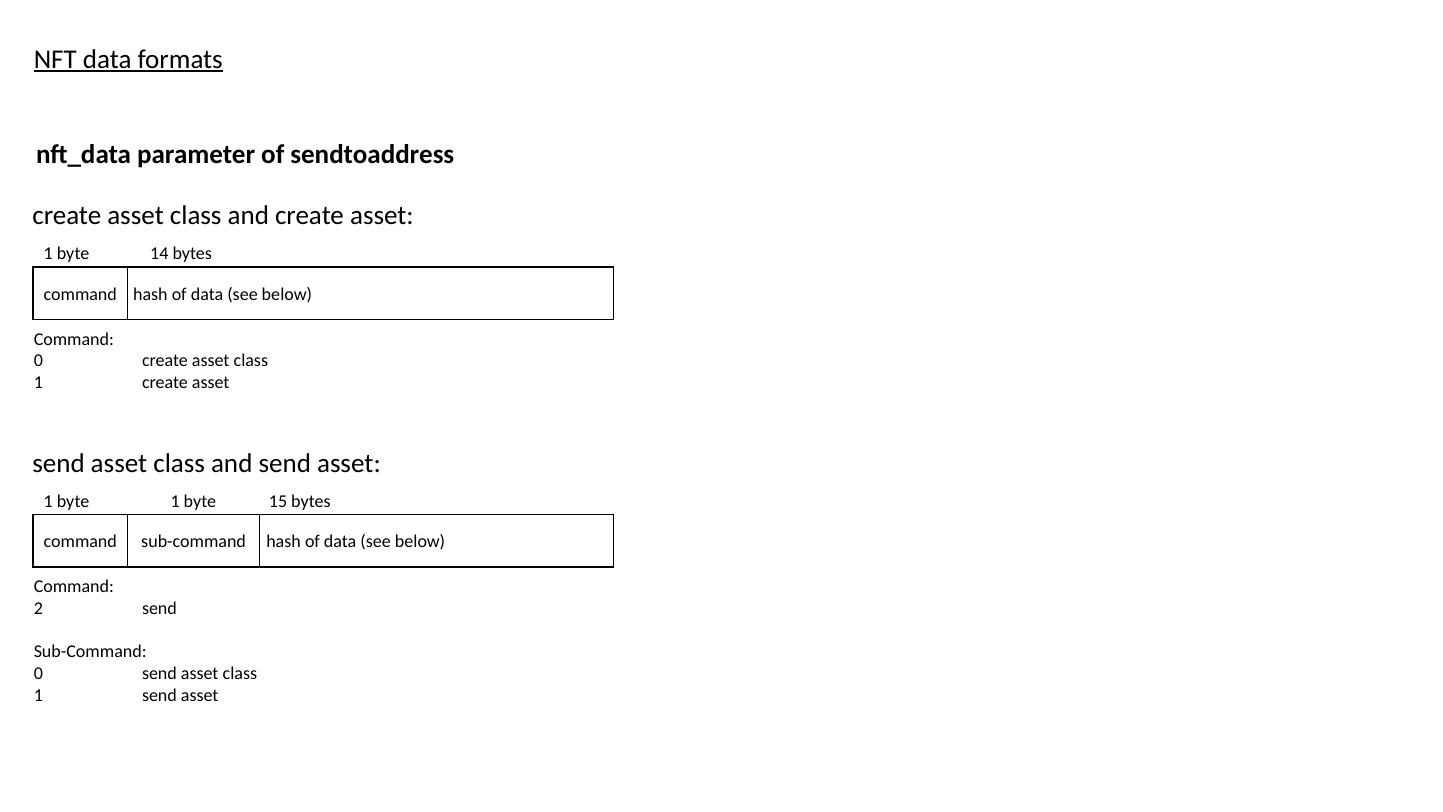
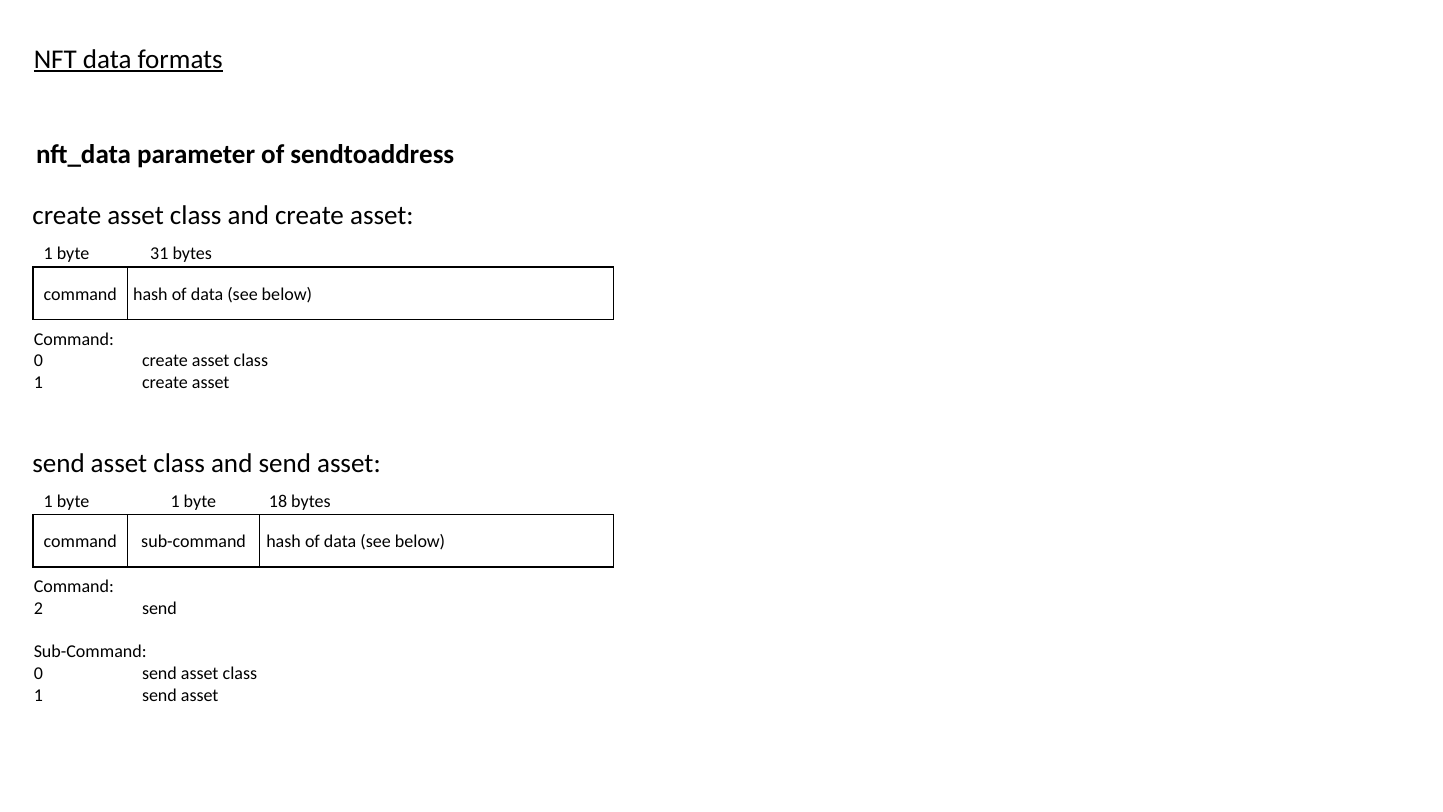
14: 14 -> 31 (159, 254)
15: 15 -> 18 (278, 501)
